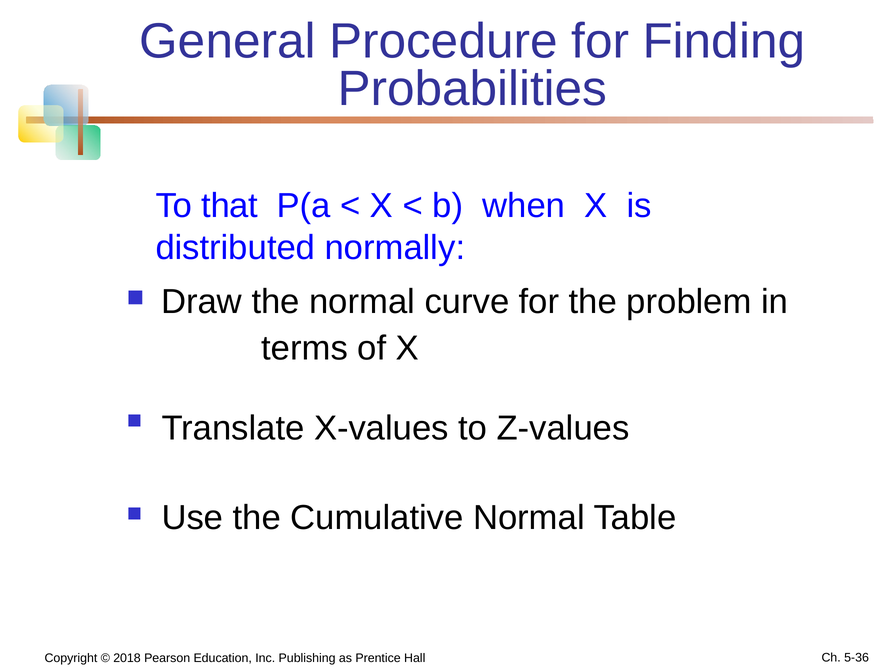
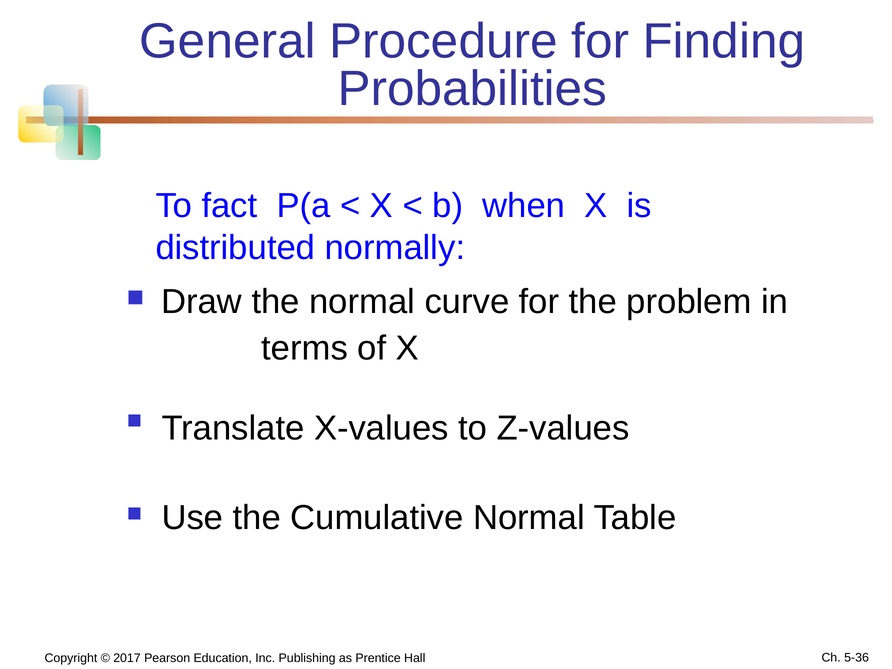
that: that -> fact (229, 206)
2018: 2018 -> 2017 (127, 658)
